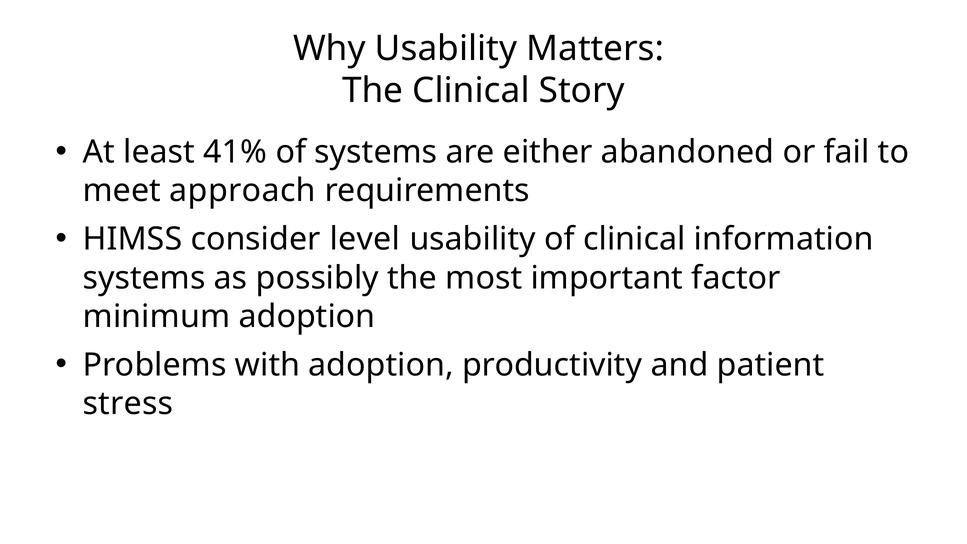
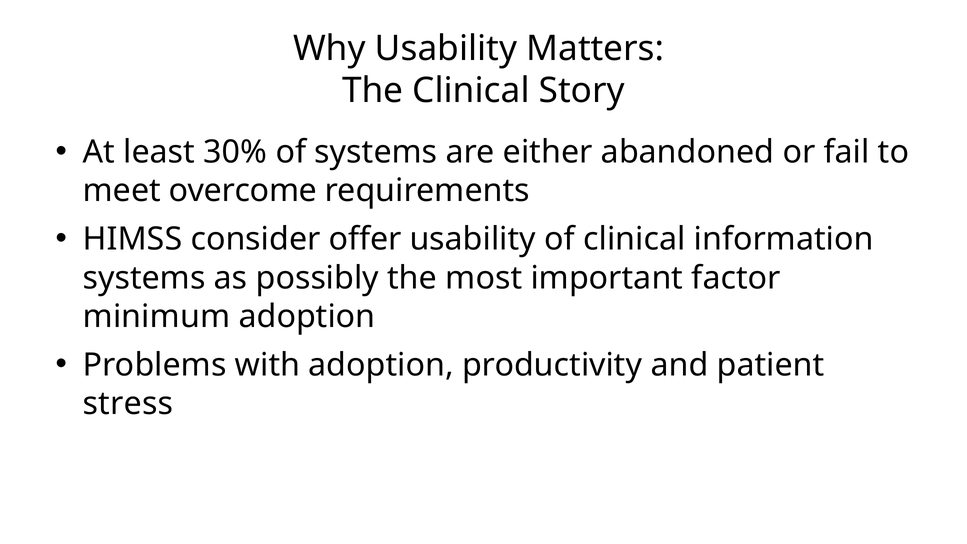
41%: 41% -> 30% (235, 152)
approach: approach -> overcome (243, 191)
level: level -> offer (365, 239)
